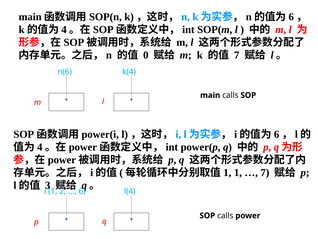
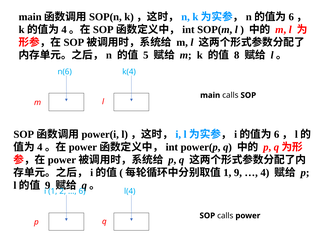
0: 0 -> 5 (146, 55)
7: 7 -> 8 (237, 55)
1: 1 -> 9 (238, 172)
7: 7 -> 4 (265, 172)
3: 3 -> 9 (48, 185)
